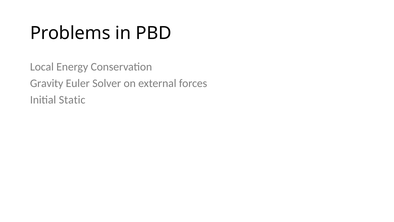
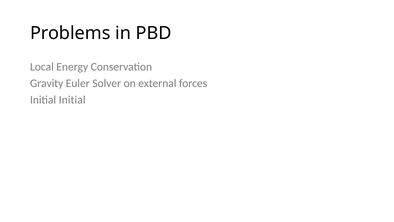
Initial Static: Static -> Initial (72, 100)
